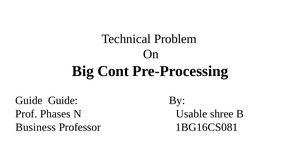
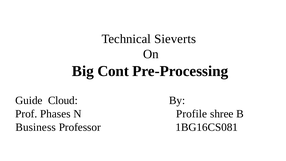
Problem: Problem -> Sieverts (175, 39)
Guide Guide: Guide -> Cloud (63, 100)
Usable: Usable -> Profile (192, 114)
